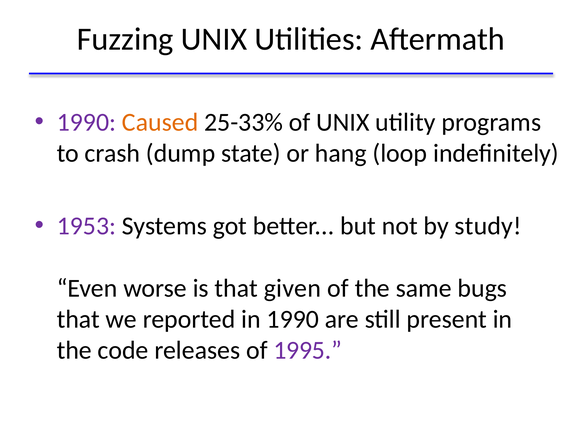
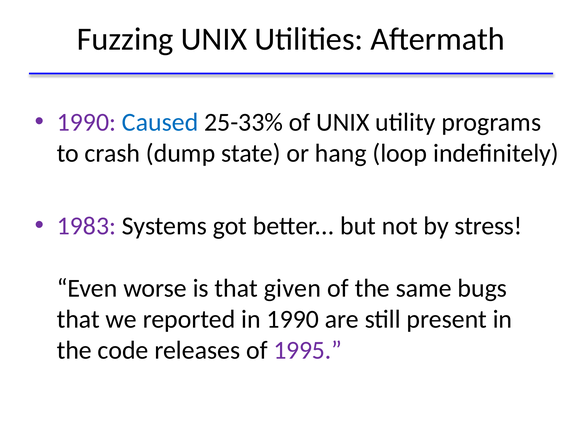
Caused colour: orange -> blue (160, 122)
1953: 1953 -> 1983 (86, 226)
study: study -> stress (488, 226)
